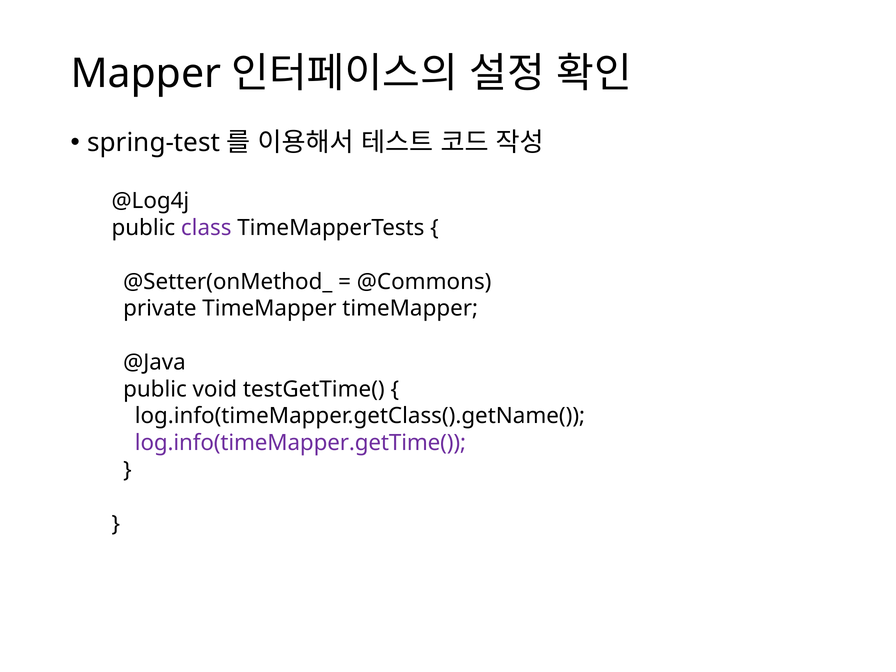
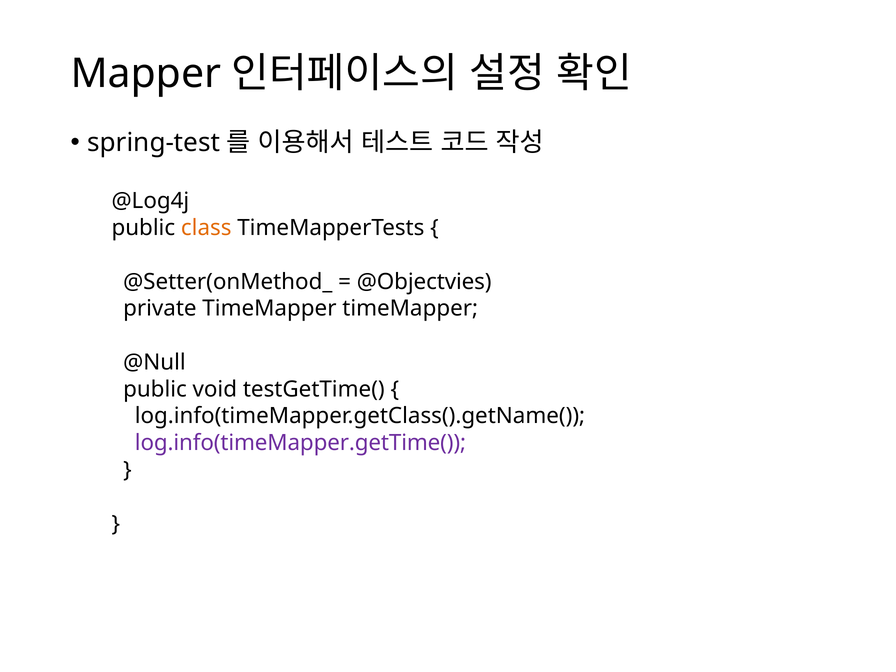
class colour: purple -> orange (206, 228)
@Commons: @Commons -> @Objectvies (424, 282)
@Java: @Java -> @Null (154, 362)
